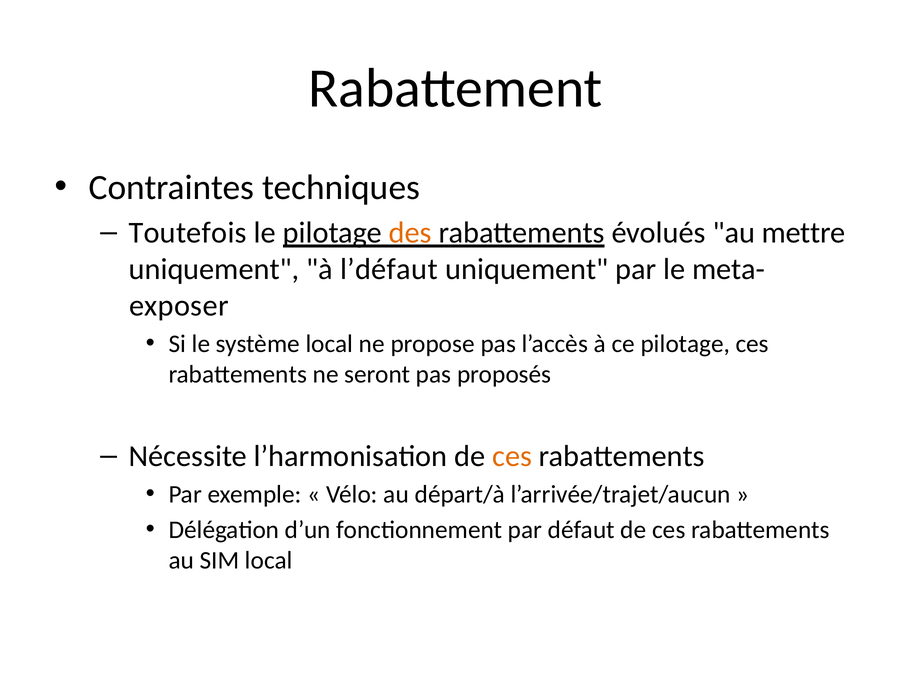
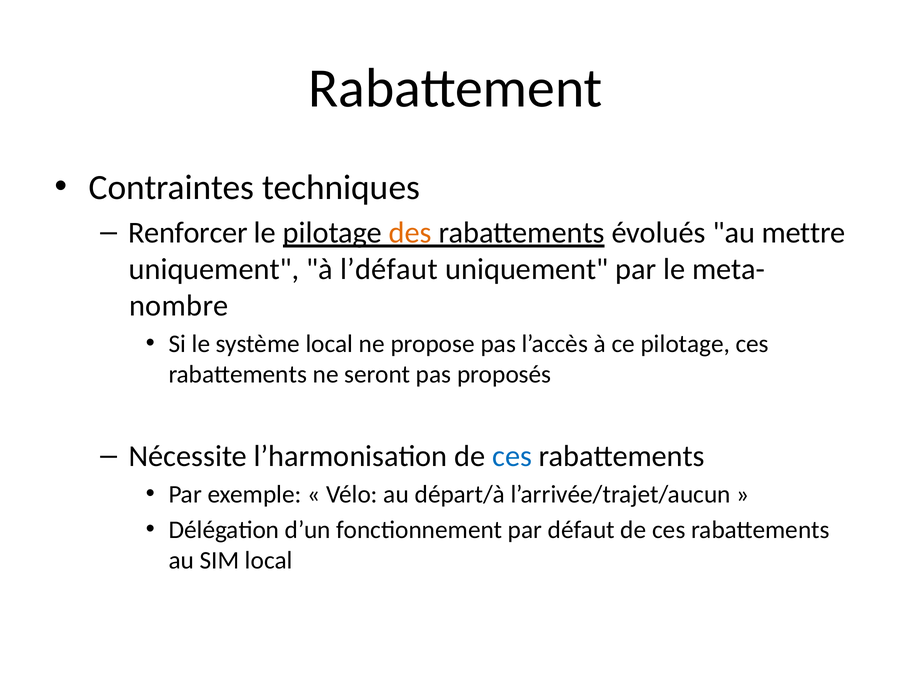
Toutefois: Toutefois -> Renforcer (188, 233)
exposer: exposer -> nombre (179, 306)
ces colour: orange -> blue (512, 457)
